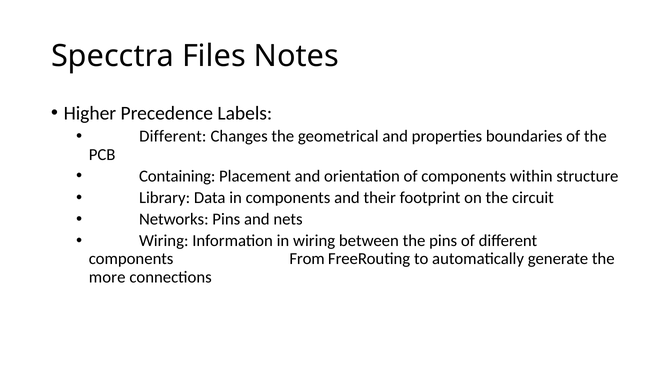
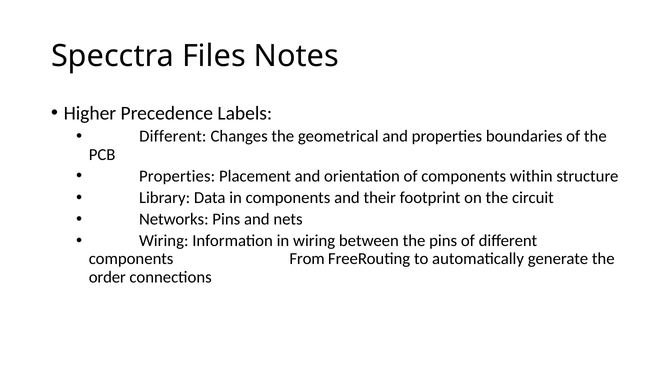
Containing: Containing -> Properties (177, 176)
more: more -> order (107, 277)
